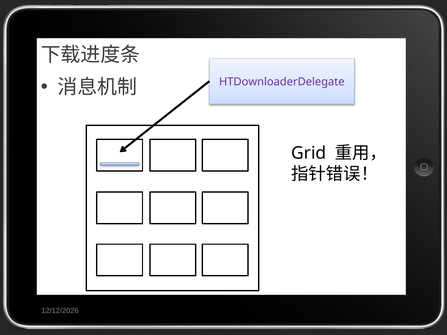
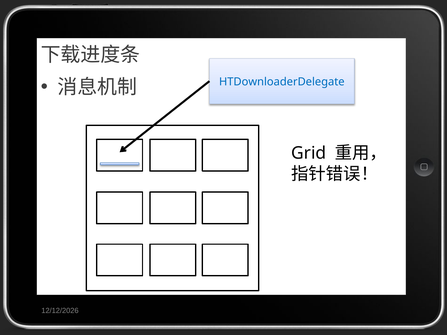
HTDownloaderDelegate colour: purple -> blue (282, 82)
